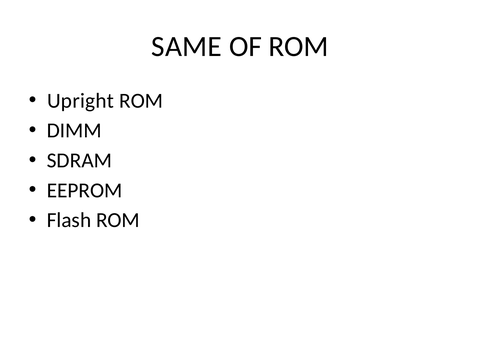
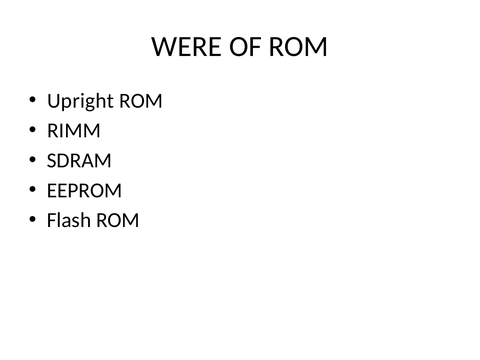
SAME: SAME -> WERE (187, 46)
DIMM: DIMM -> RIMM (74, 131)
